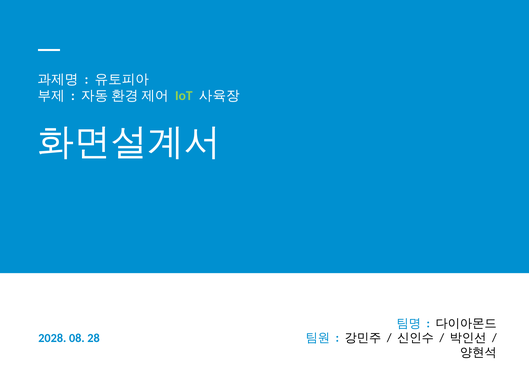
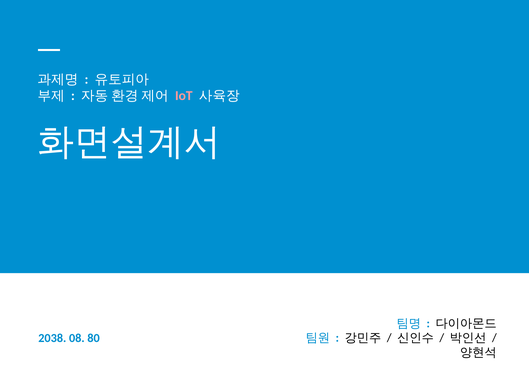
IoT colour: light green -> pink (184, 96)
2028: 2028 -> 2038 (52, 338)
28: 28 -> 80 (94, 338)
